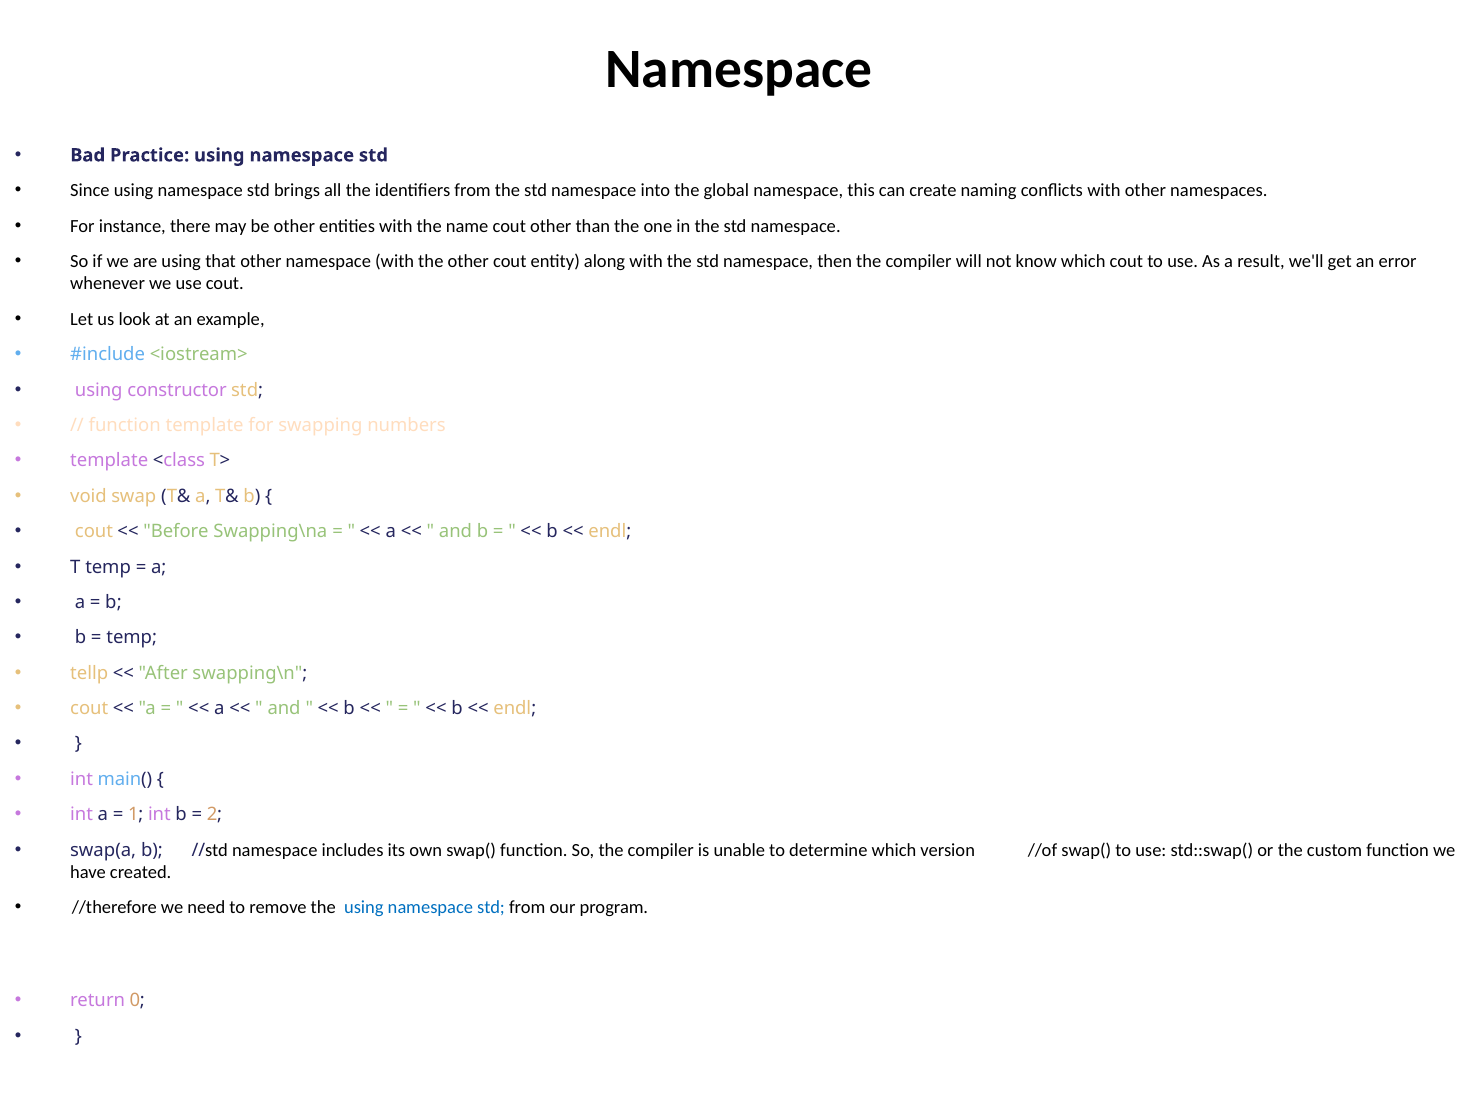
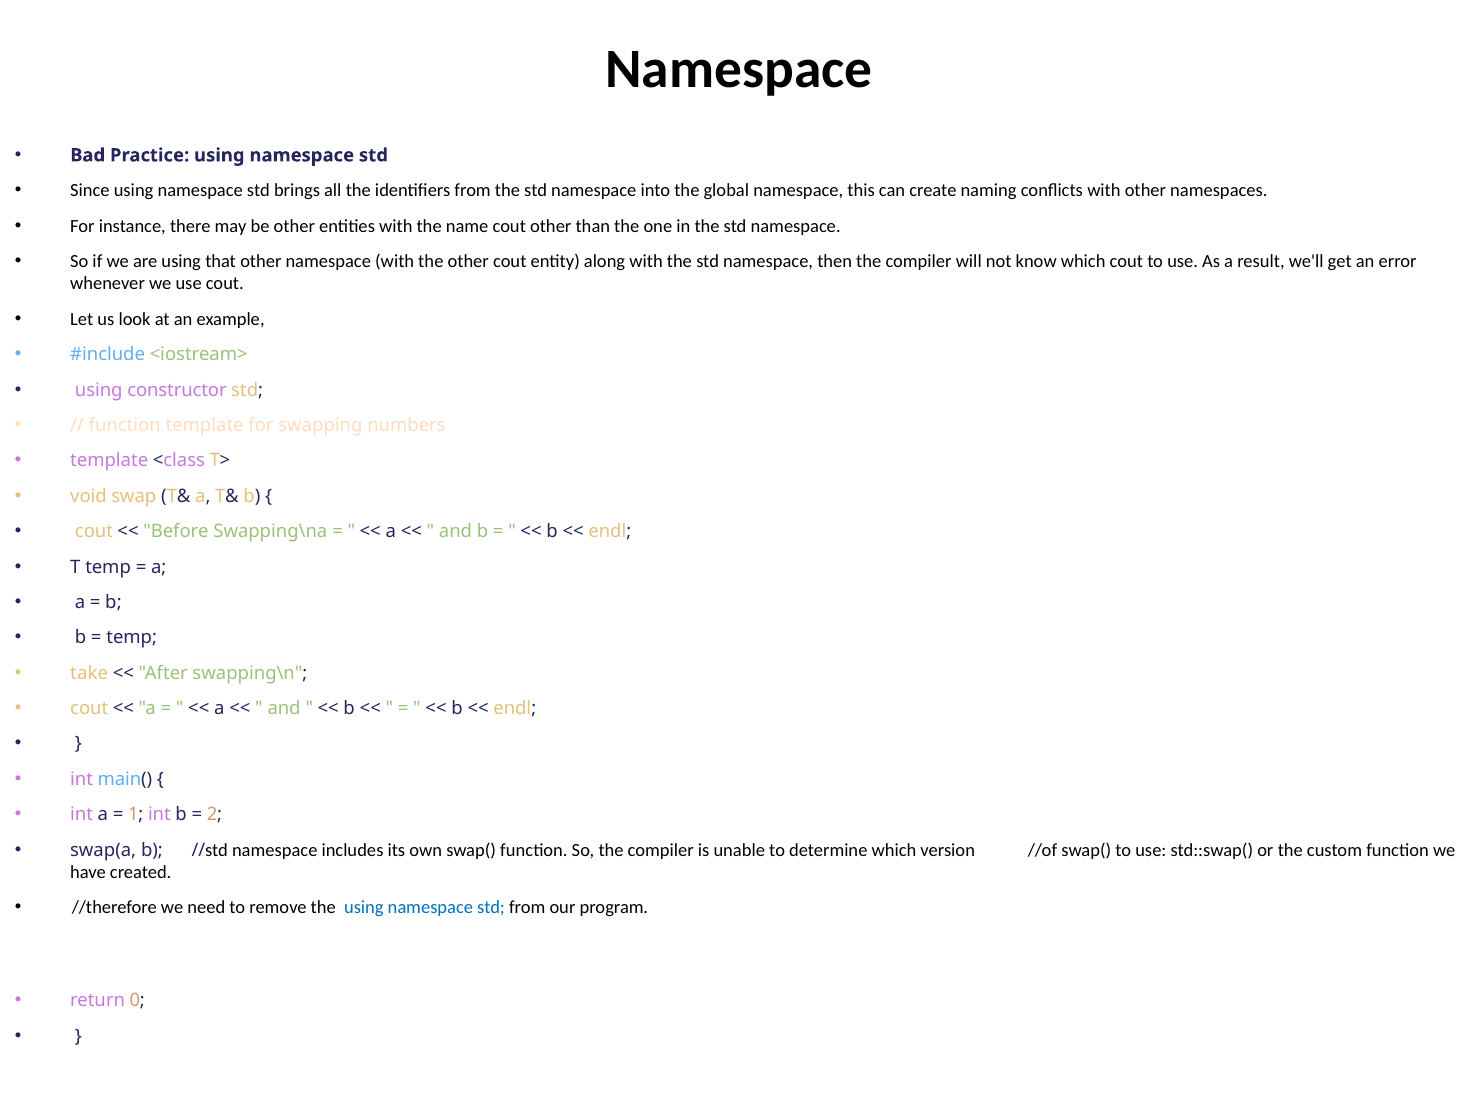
tellp: tellp -> take (89, 673)
